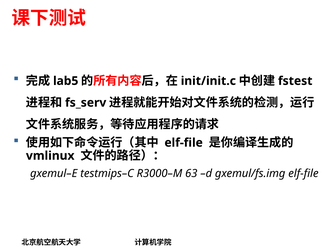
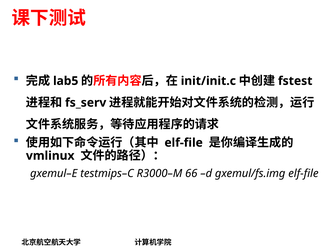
63: 63 -> 66 (191, 173)
